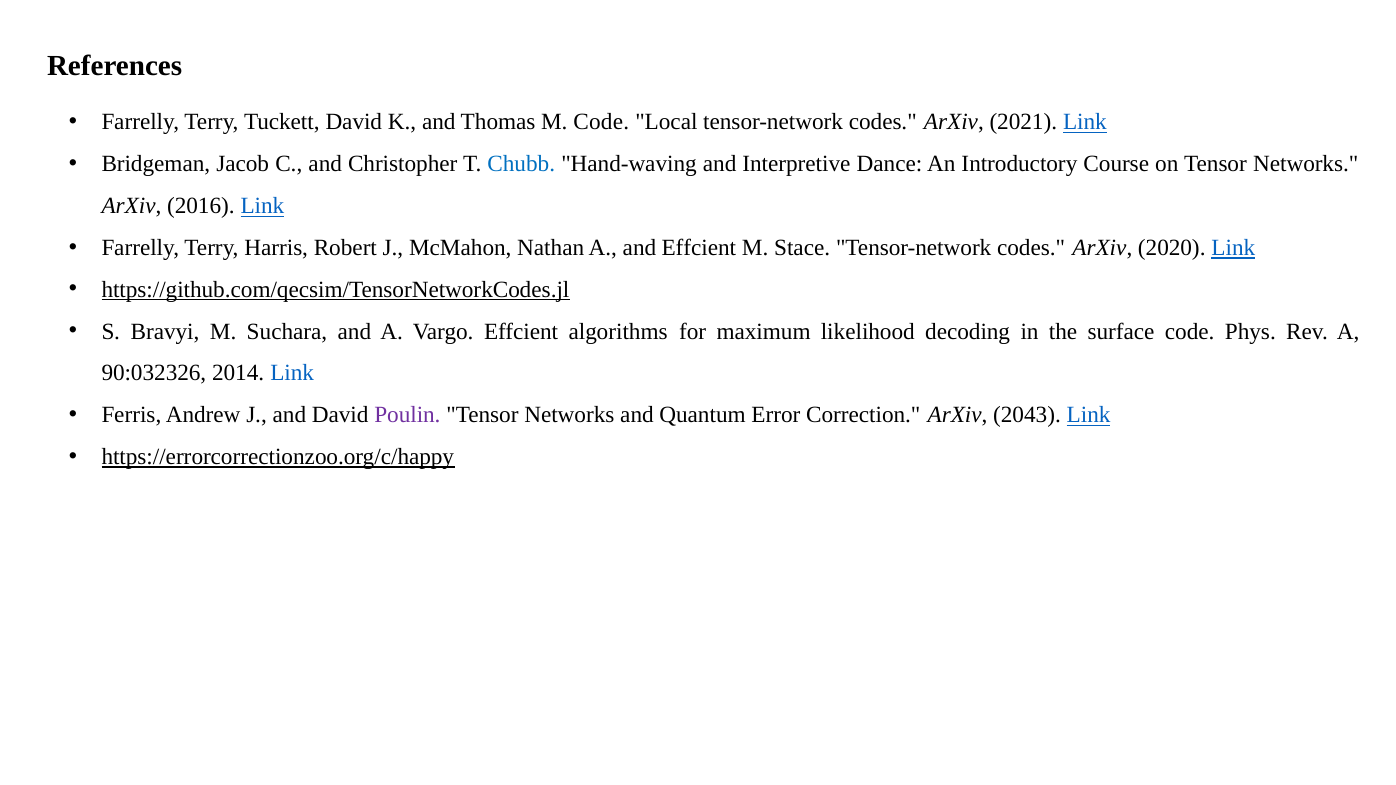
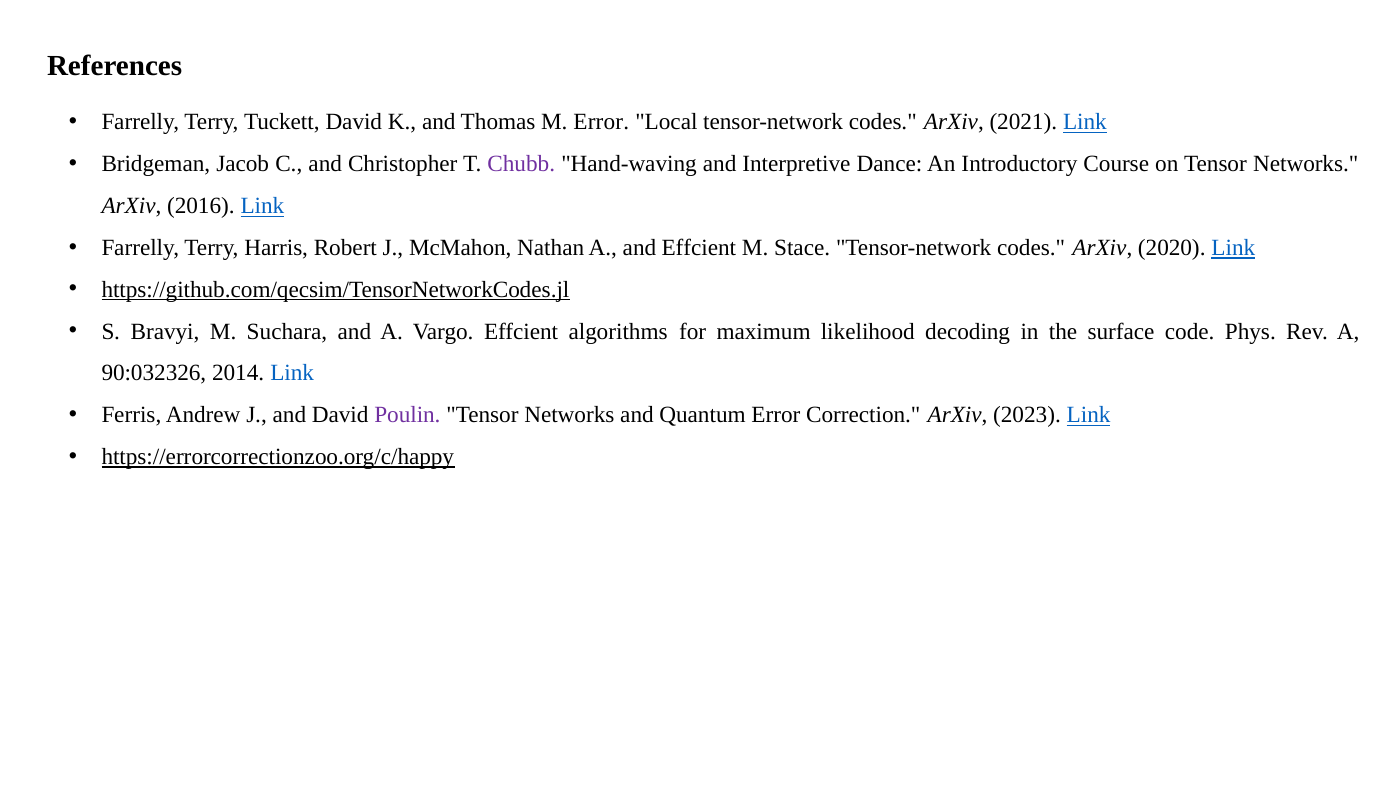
M Code: Code -> Error (601, 122)
Chubb colour: blue -> purple (521, 164)
2043: 2043 -> 2023 (1027, 415)
